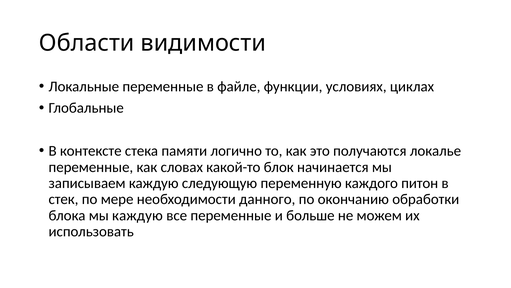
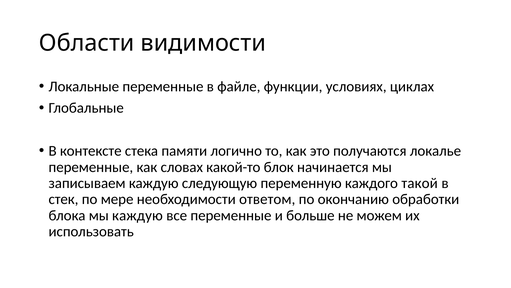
питон: питон -> такой (420, 183)
данного: данного -> ответом (267, 199)
